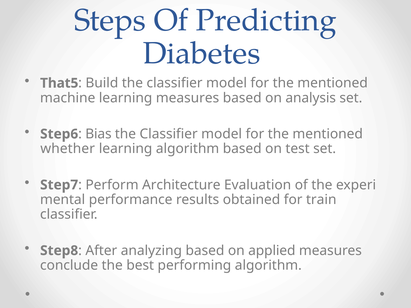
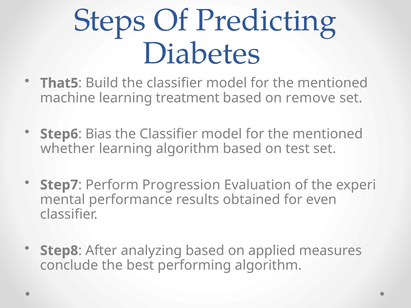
learning measures: measures -> treatment (188, 98)
analysis: analysis -> remove (311, 98)
Architecture: Architecture -> Progression (181, 185)
train: train -> even (321, 200)
